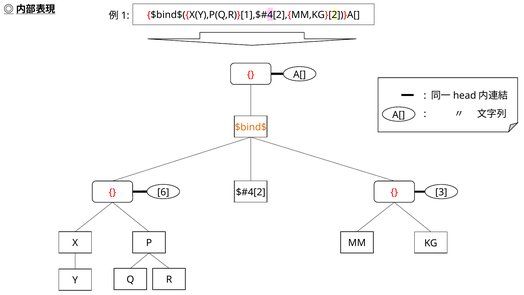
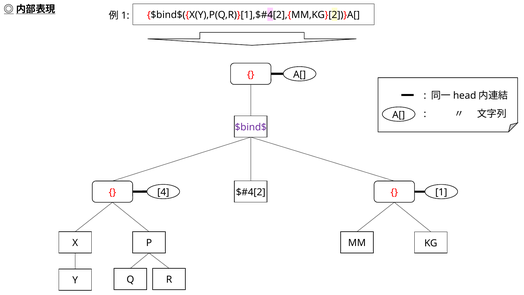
$bind$ colour: orange -> purple (251, 127)
3: 3 -> 1 (441, 192)
6: 6 -> 4 (163, 192)
